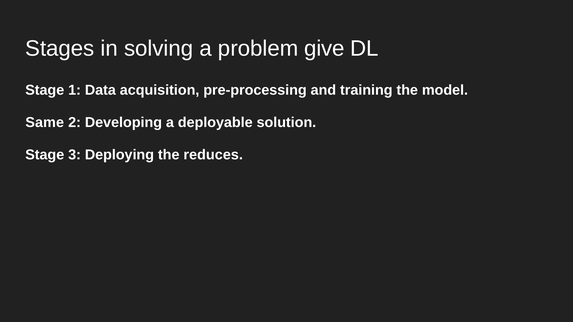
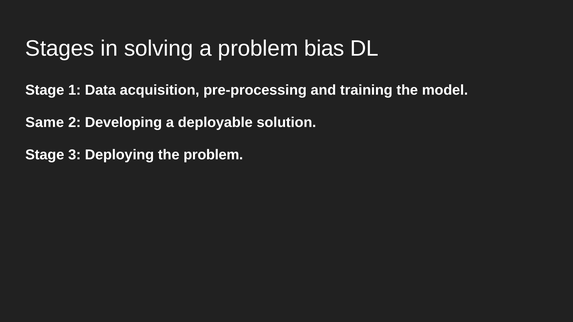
give: give -> bias (324, 49)
the reduces: reduces -> problem (213, 155)
